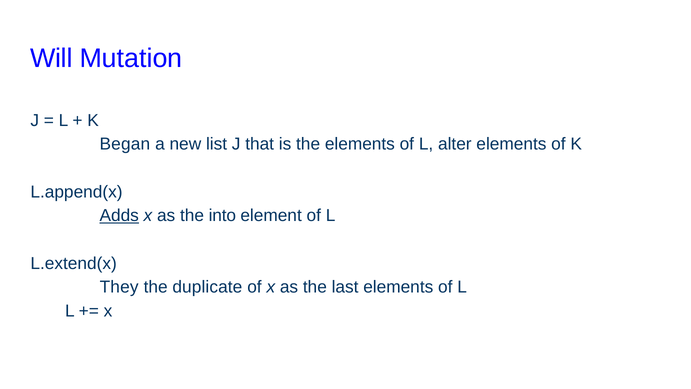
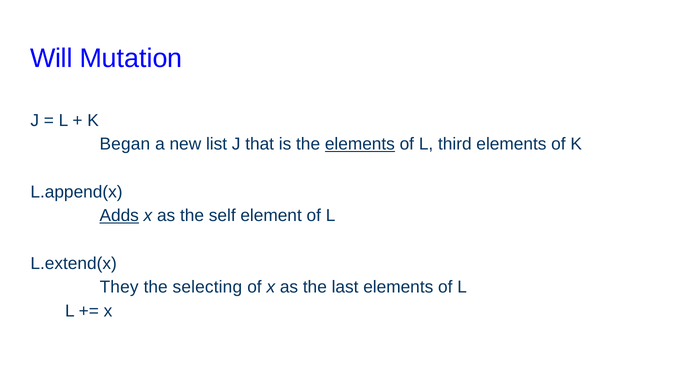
elements underline: none -> present (360, 144)
alter: alter -> third (455, 144)
into: into -> self (222, 216)
duplicate: duplicate -> selecting (207, 287)
